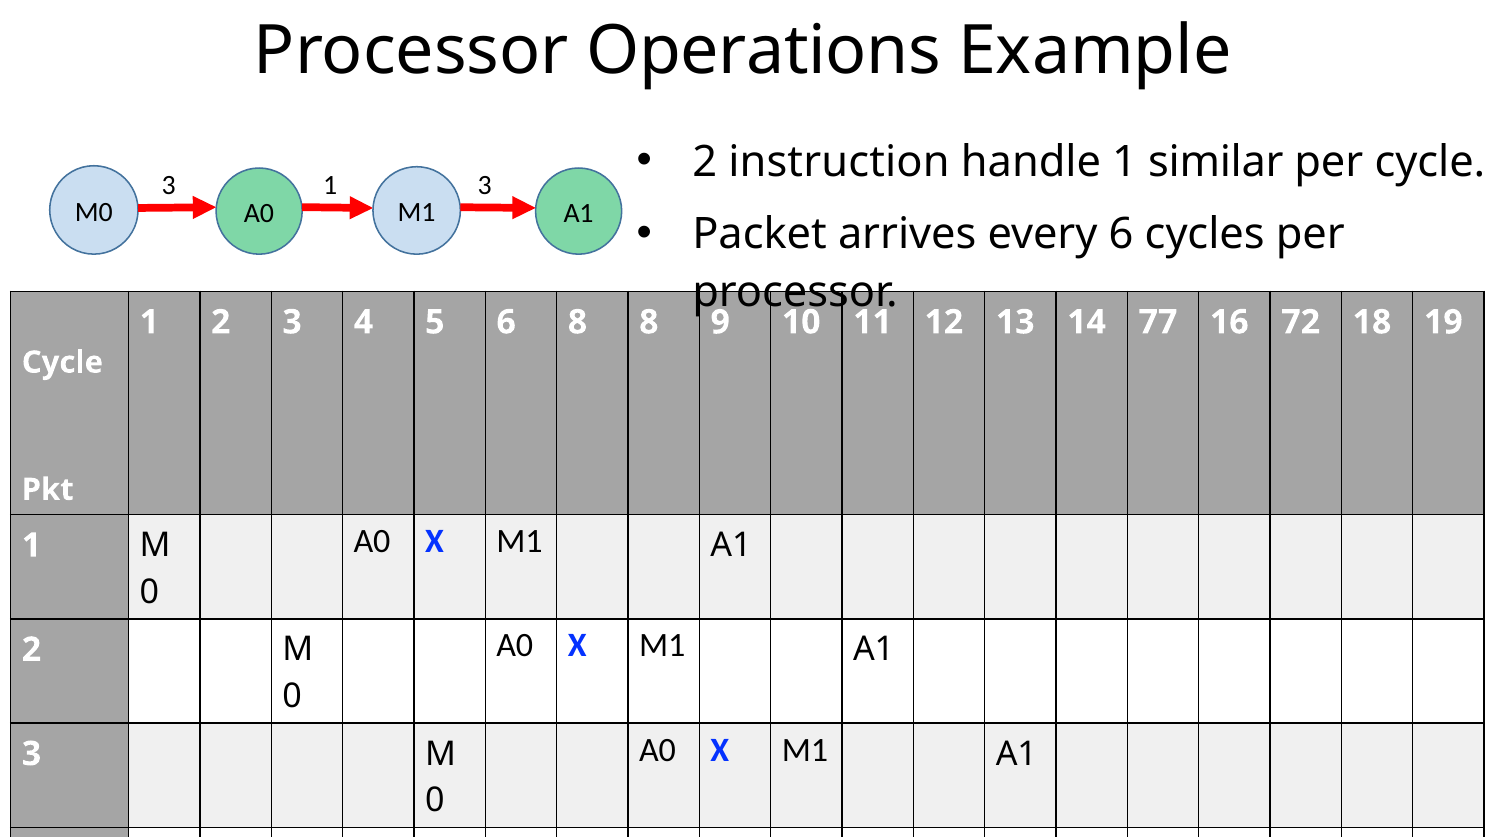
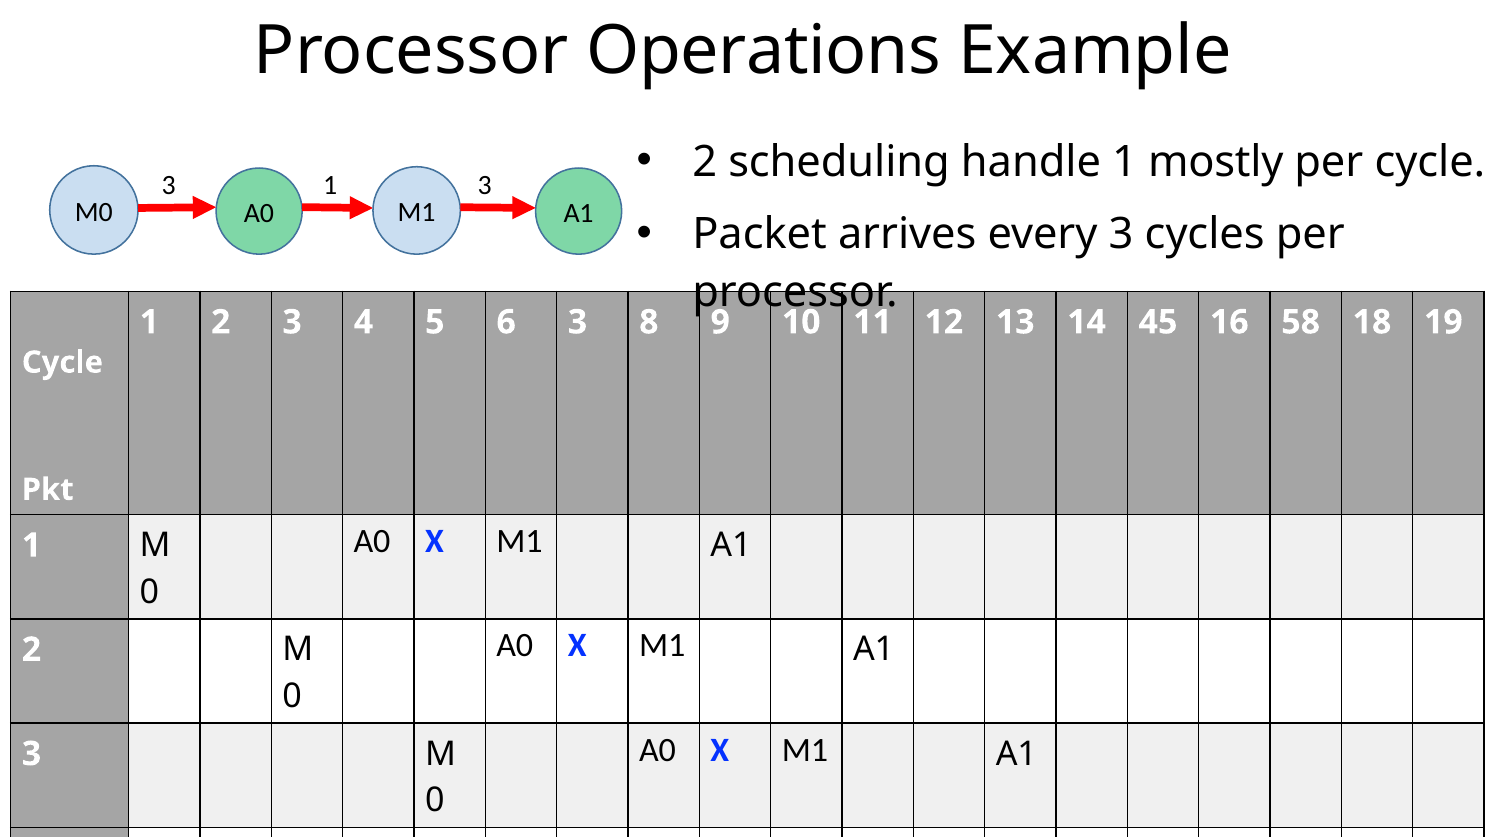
instruction: instruction -> scheduling (839, 162)
similar: similar -> mostly (1216, 162)
every 6: 6 -> 3 (1121, 235)
6 8: 8 -> 3 (578, 322)
77: 77 -> 45 (1158, 322)
72: 72 -> 58 (1301, 322)
